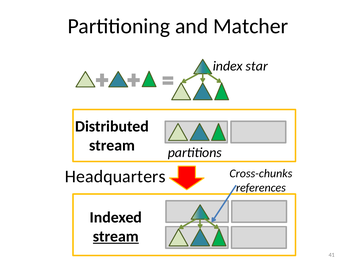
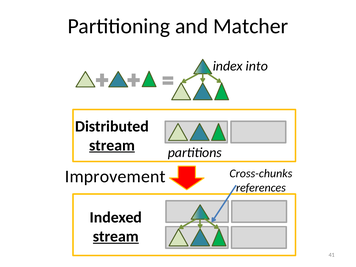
star: star -> into (257, 66)
stream underline: none -> present (112, 145)
Headquarters: Headquarters -> Improvement (115, 176)
